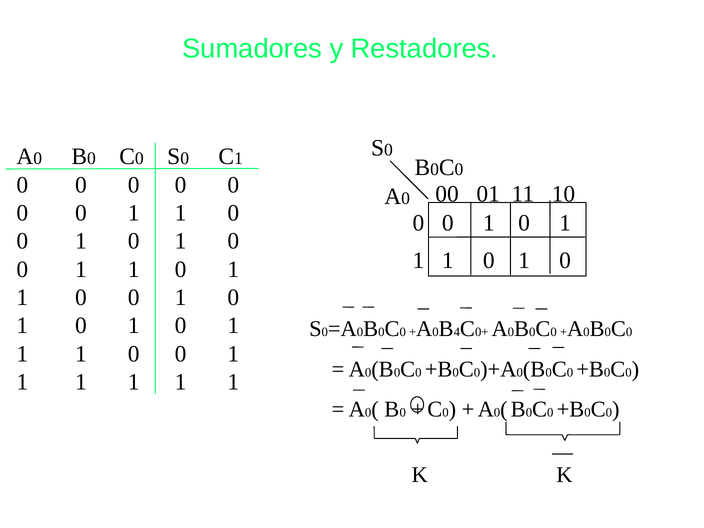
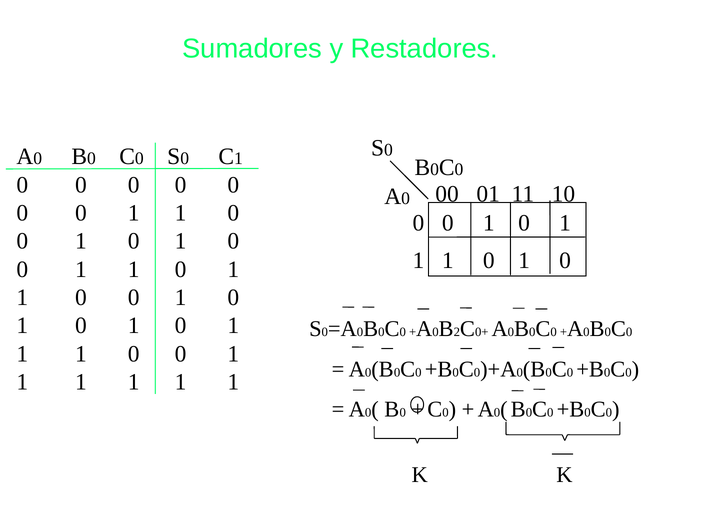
4: 4 -> 2 (457, 332)
